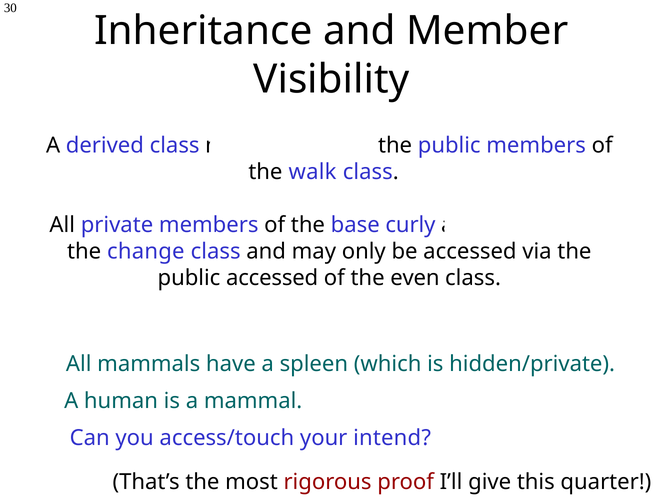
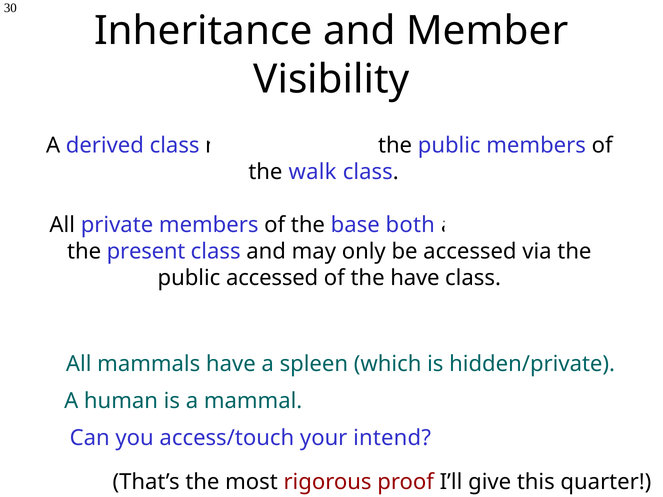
curly: curly -> both (410, 225)
change: change -> present (146, 251)
the even: even -> have (415, 278)
